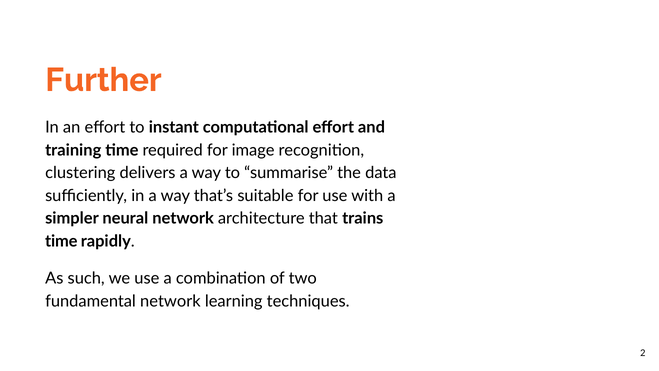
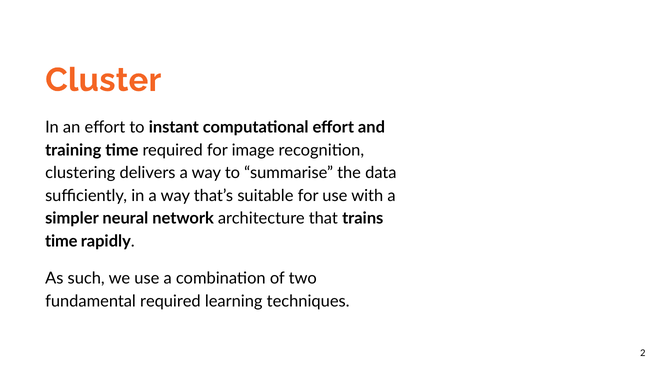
Further: Further -> Cluster (103, 80)
fundamental network: network -> required (170, 301)
